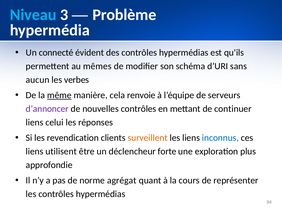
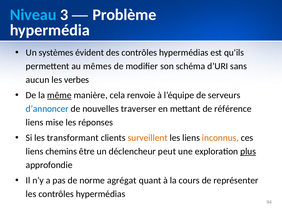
connecté: connecté -> systèmes (56, 53)
d’annoncer colour: purple -> blue (47, 109)
nouvelles contrôles: contrôles -> traverser (138, 109)
continuer: continuer -> référence (233, 109)
celui: celui -> mise (55, 122)
revendication: revendication -> transformant (73, 138)
inconnus colour: blue -> orange (220, 138)
utilisent: utilisent -> chemins (61, 151)
forte: forte -> peut (167, 151)
plus underline: none -> present (248, 151)
